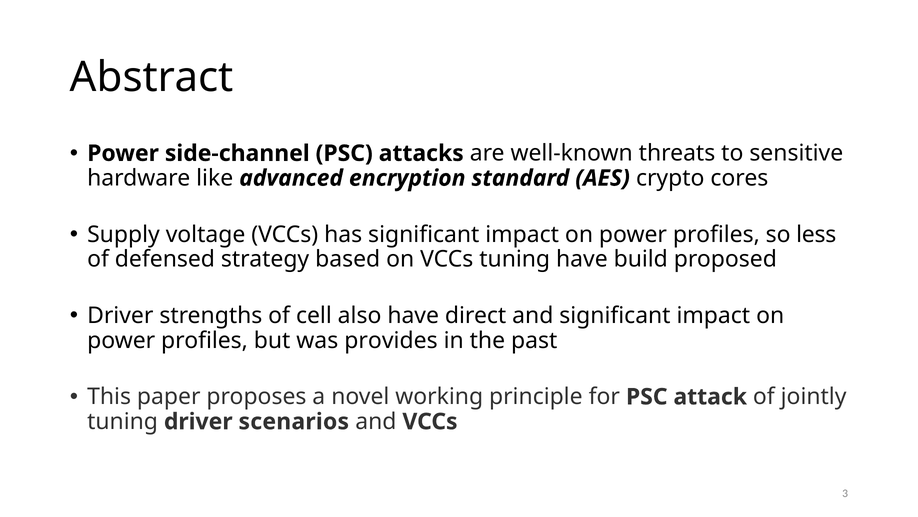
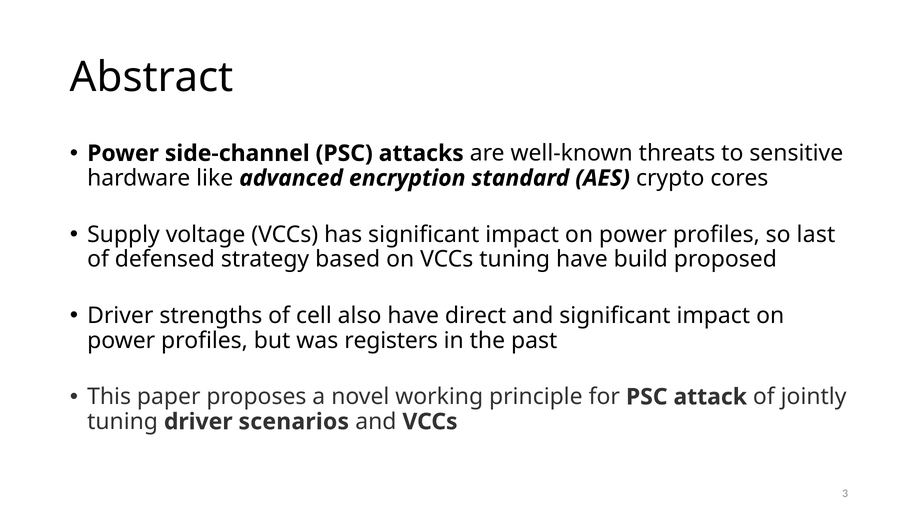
less: less -> last (816, 234)
provides: provides -> registers (391, 340)
